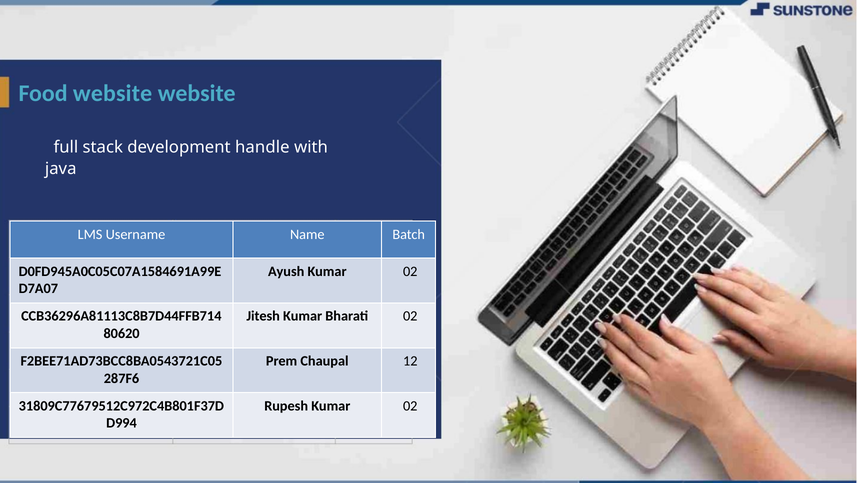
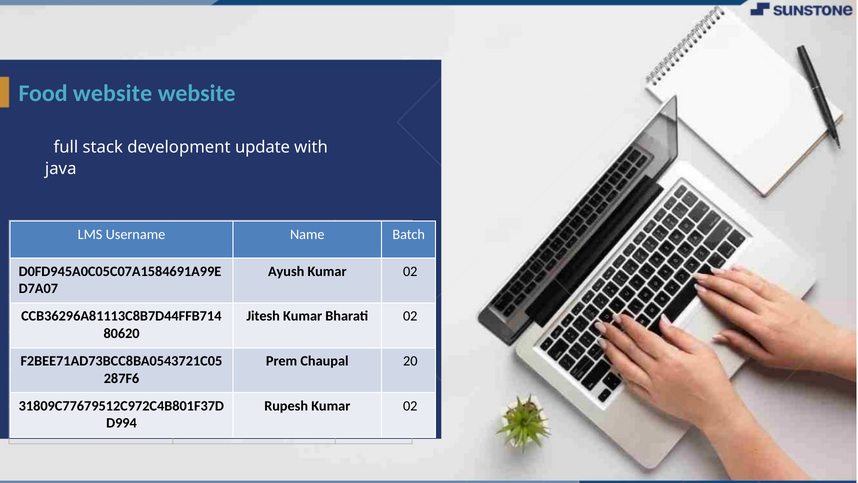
handle: handle -> update (262, 147)
12: 12 -> 20 (410, 361)
